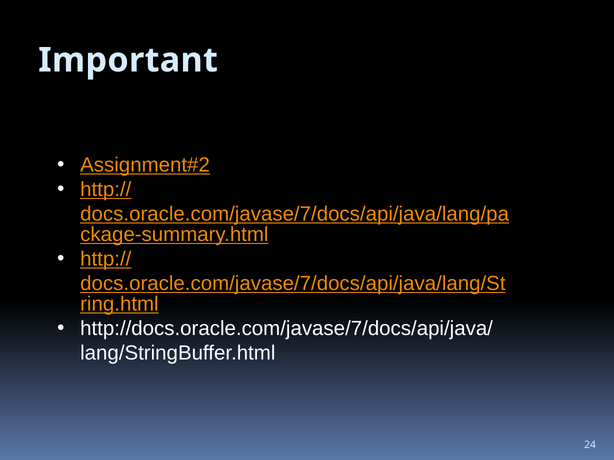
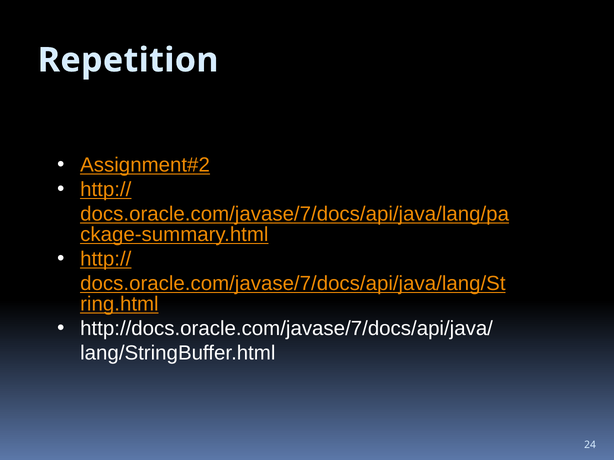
Important: Important -> Repetition (128, 60)
